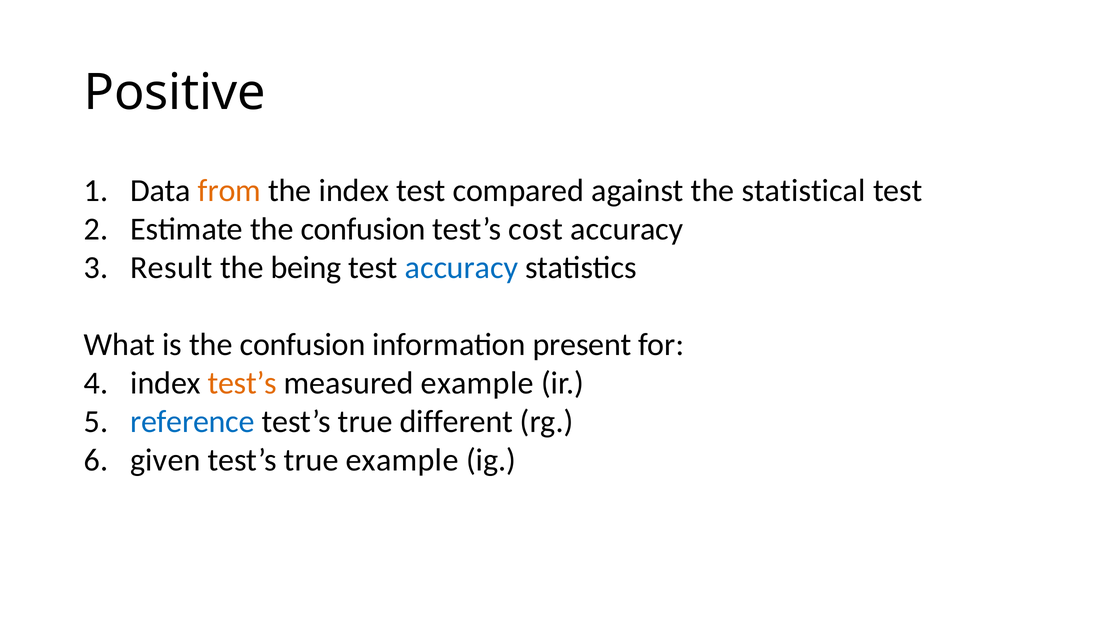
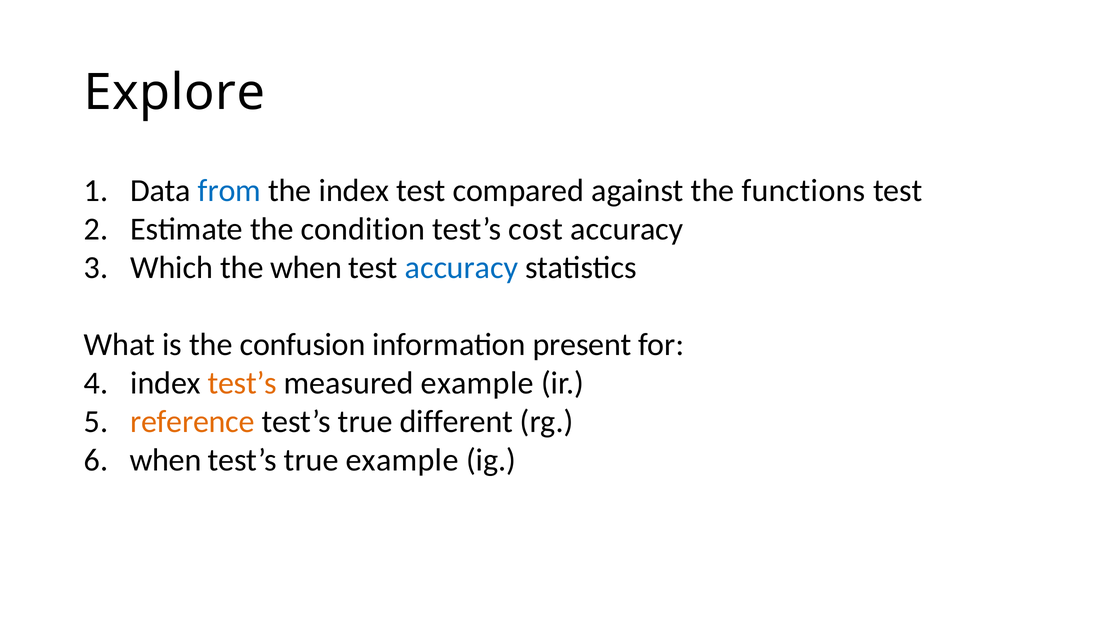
Positive: Positive -> Explore (174, 92)
from colour: orange -> blue (229, 190)
statistical: statistical -> functions (803, 190)
Estimate the confusion: confusion -> condition (363, 229)
Result: Result -> Which (172, 267)
the being: being -> when (306, 267)
reference colour: blue -> orange (193, 421)
given: given -> when (166, 460)
